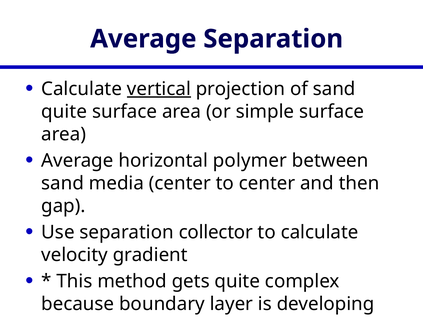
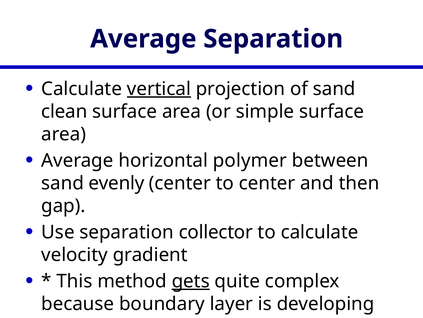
quite: quite -> clean (64, 111)
media: media -> evenly (116, 183)
gets underline: none -> present (191, 281)
